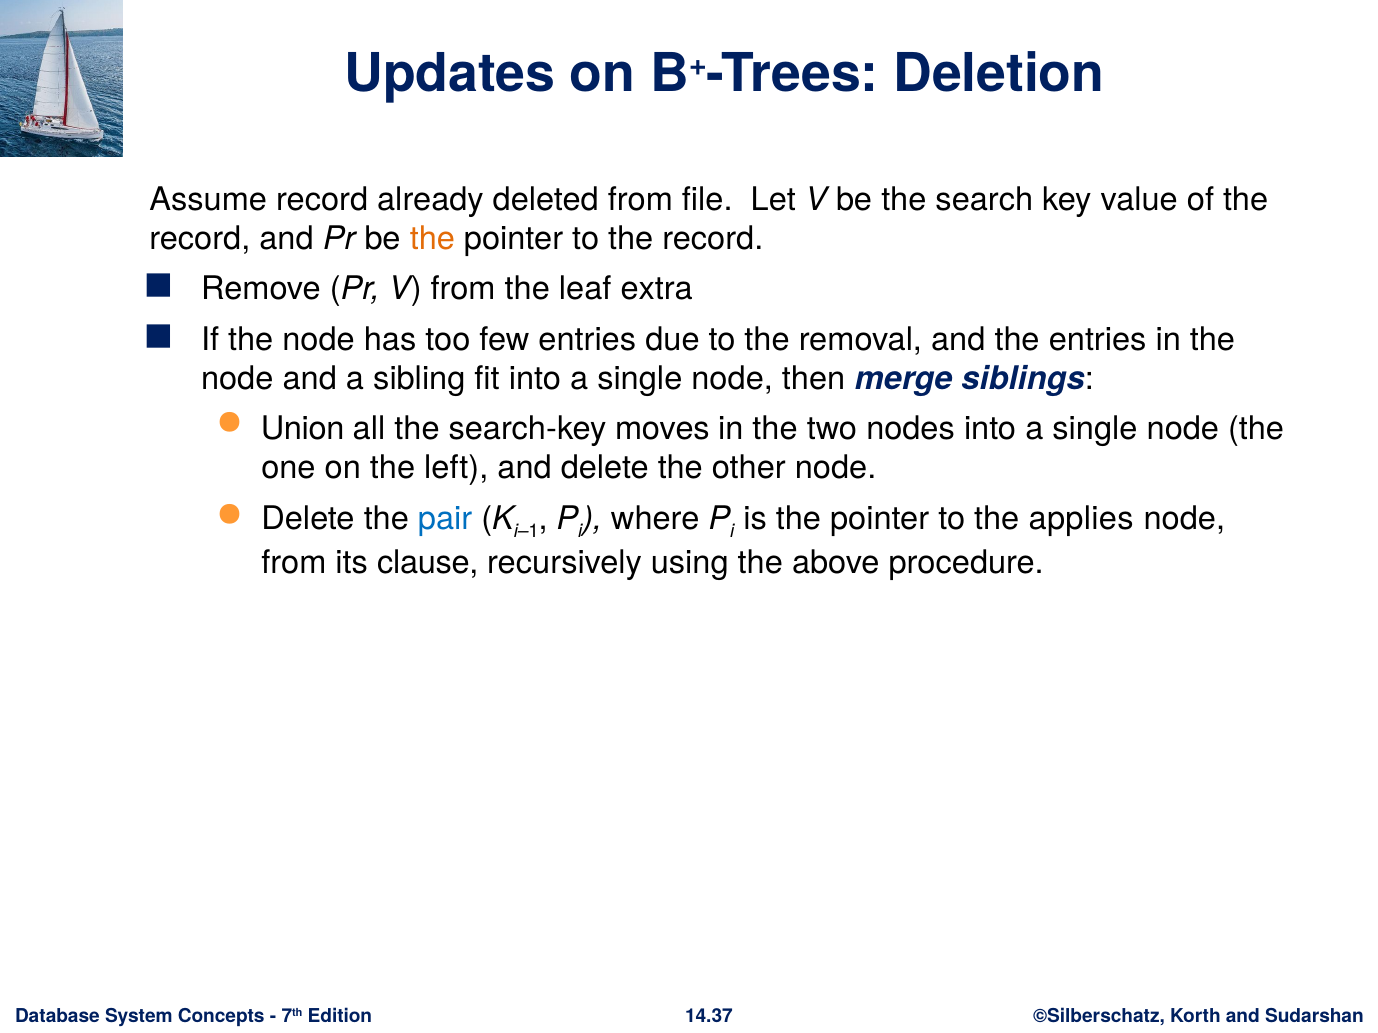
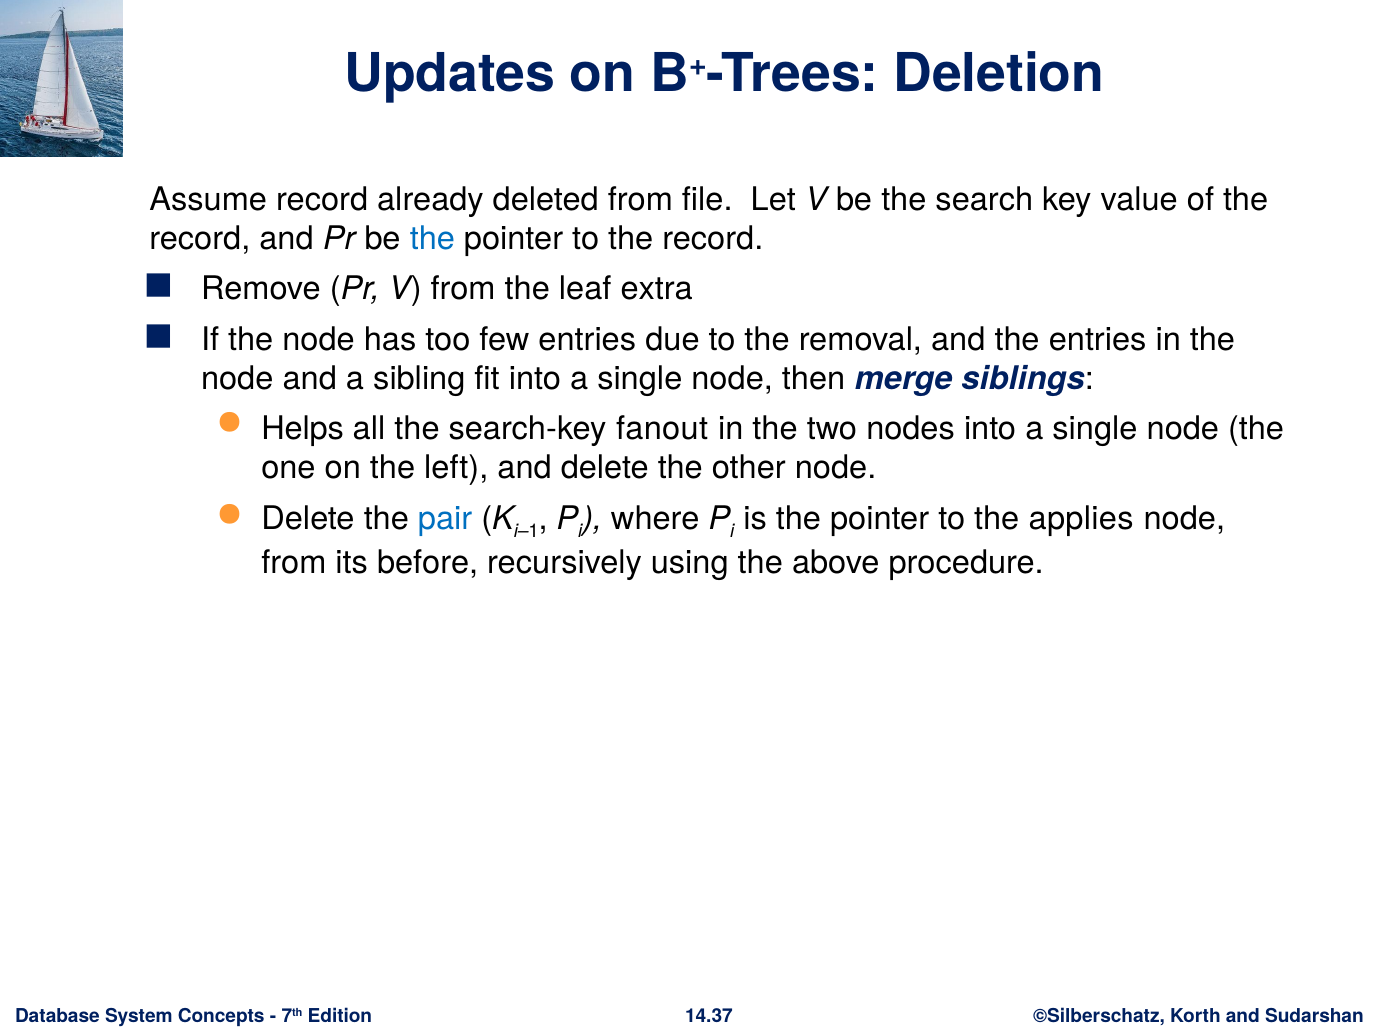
the colour: orange -> blue (432, 239)
Union: Union -> Helps (303, 429)
moves: moves -> fanout (662, 429)
clause: clause -> before (428, 563)
